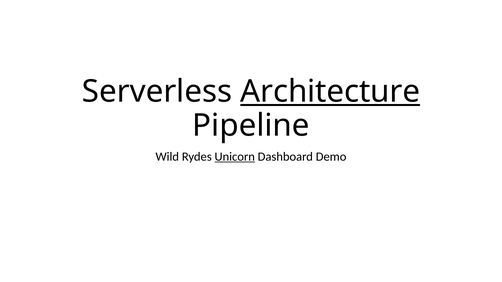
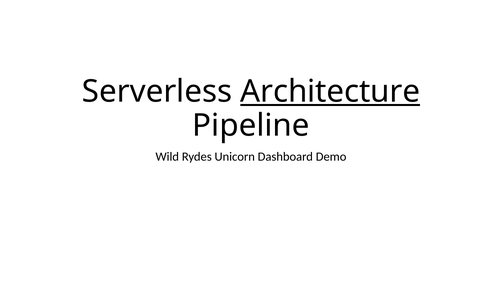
Unicorn underline: present -> none (235, 157)
